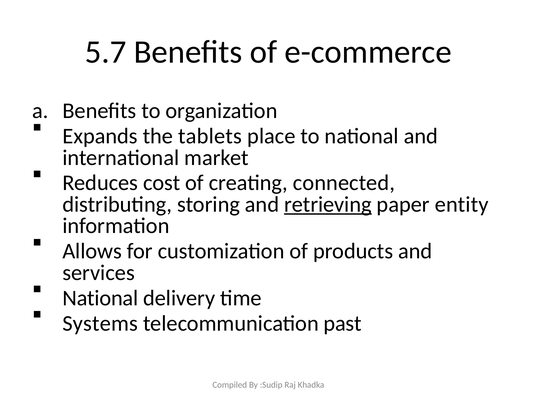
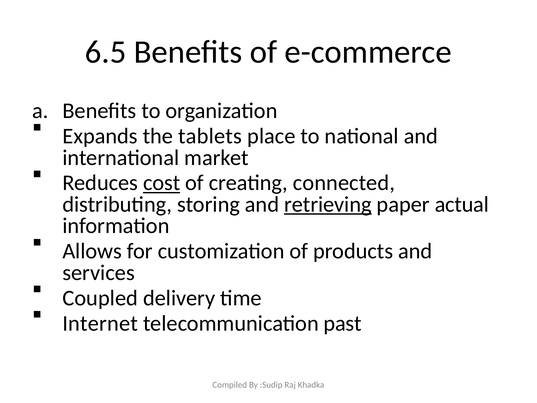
5.7: 5.7 -> 6.5 (106, 52)
cost underline: none -> present (162, 183)
entity: entity -> actual (462, 204)
National: National -> Coupled (100, 298)
Systems: Systems -> Internet (100, 323)
